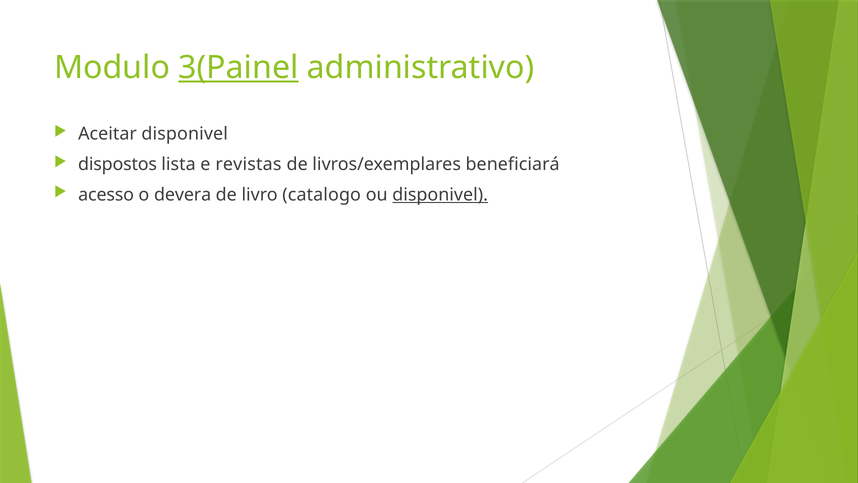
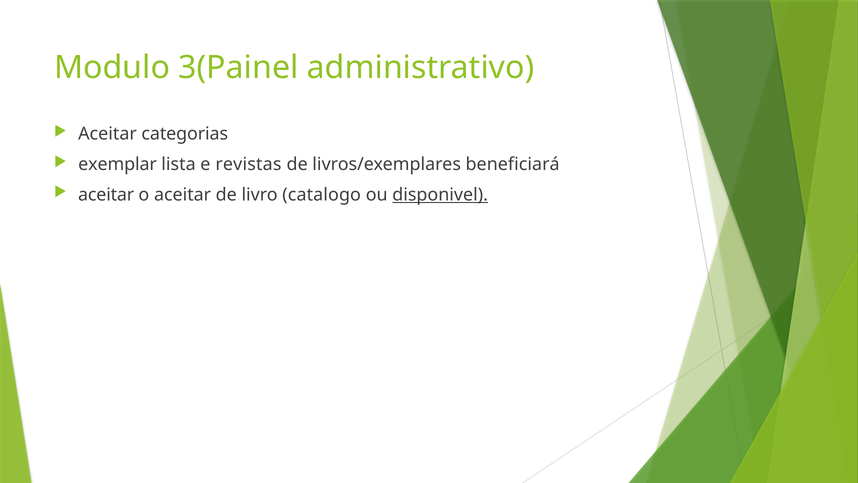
3(Painel underline: present -> none (238, 68)
Aceitar disponivel: disponivel -> categorias (185, 134)
dispostos: dispostos -> exemplar (118, 164)
acesso: acesso -> aceitar (106, 195)
o devera: devera -> aceitar (183, 195)
